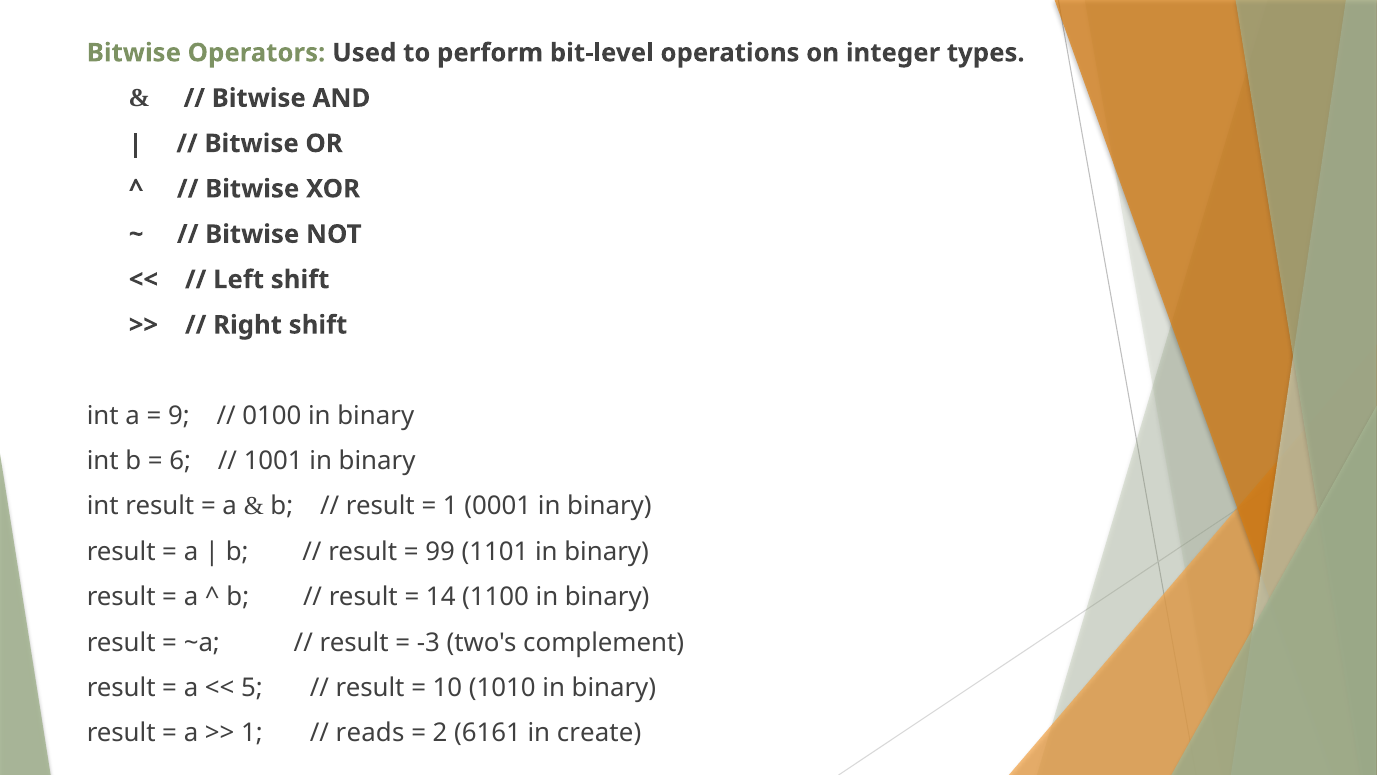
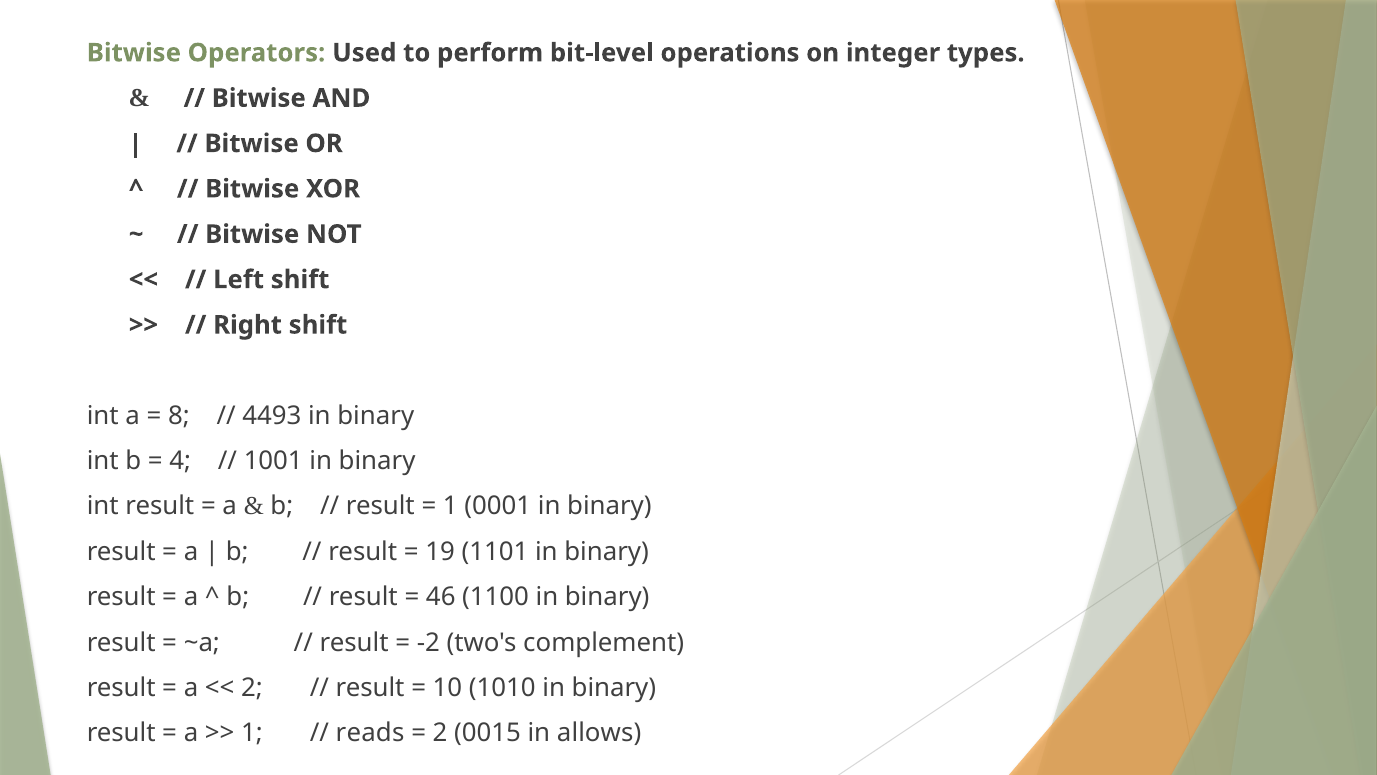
9: 9 -> 8 (179, 416)
0100: 0100 -> 4493 (272, 416)
6: 6 -> 4 (180, 461)
99: 99 -> 19 (440, 552)
14: 14 -> 46 (441, 597)
-3: -3 -> -2 (428, 642)
5: 5 -> 2 (252, 688)
6161: 6161 -> 0015 (488, 733)
create: create -> allows (599, 733)
